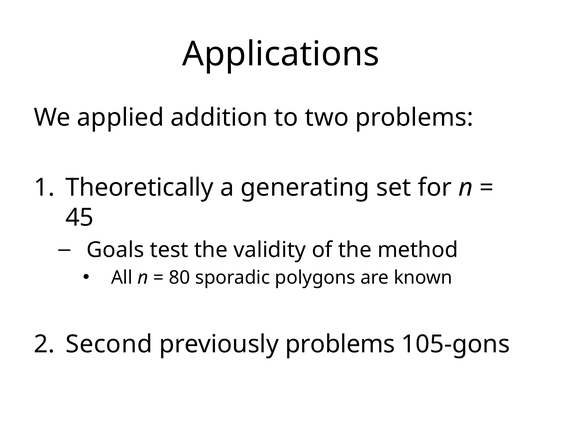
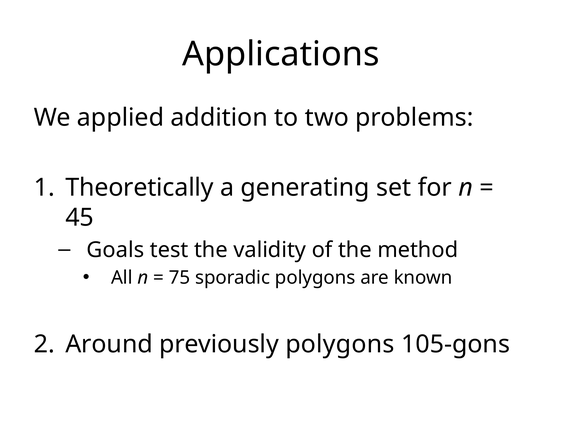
80: 80 -> 75 (179, 278)
Second: Second -> Around (109, 345)
previously problems: problems -> polygons (340, 345)
